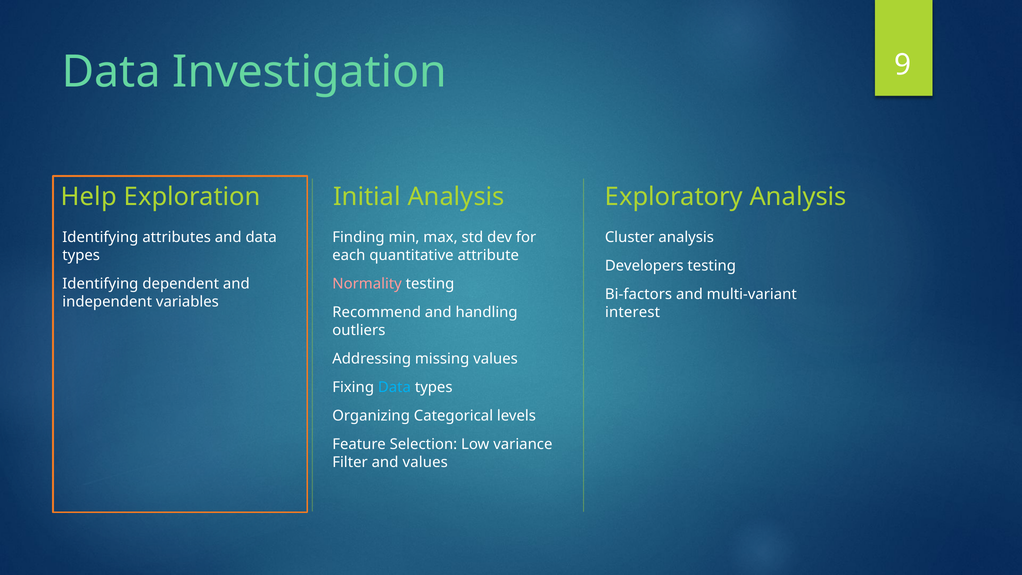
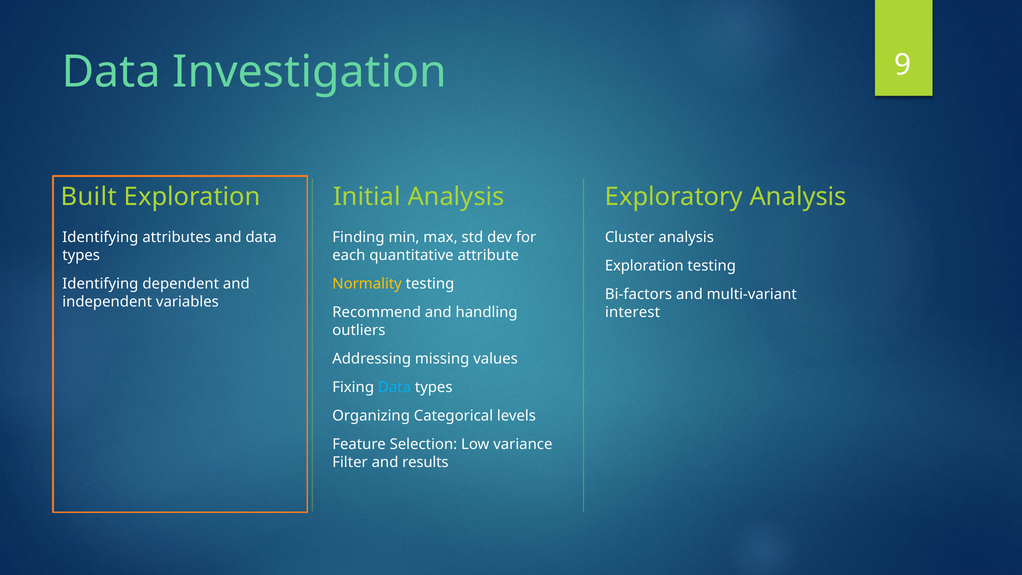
Help: Help -> Built (89, 197)
Developers: Developers -> Exploration (644, 266)
Normality colour: pink -> yellow (367, 284)
and values: values -> results (425, 462)
